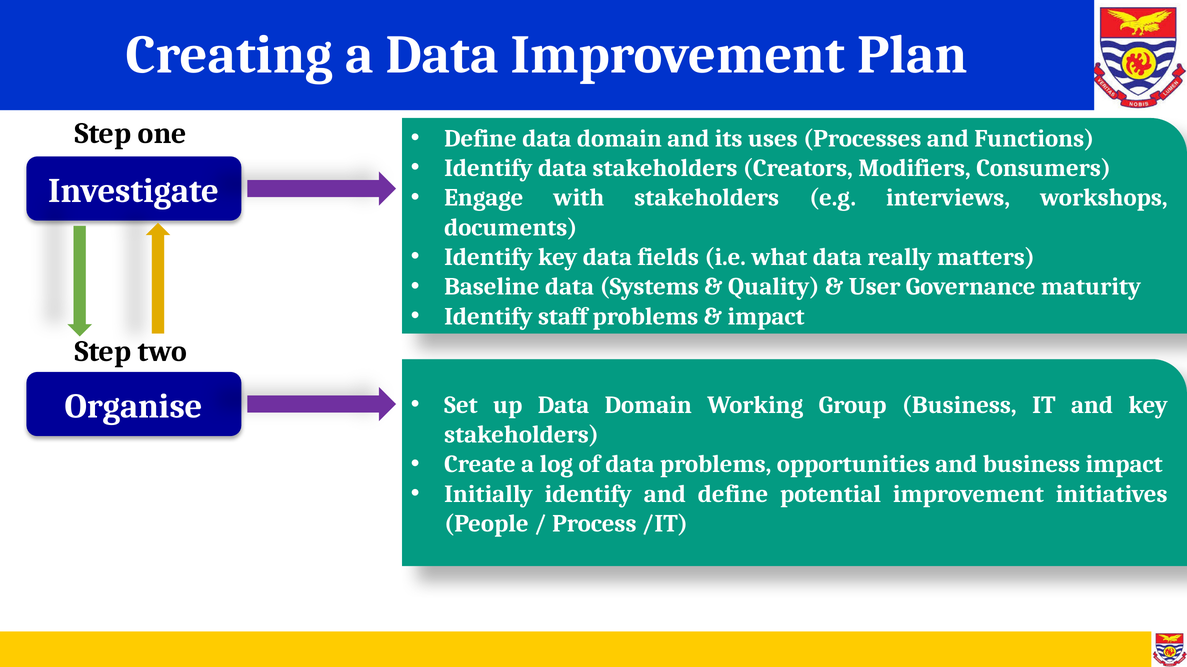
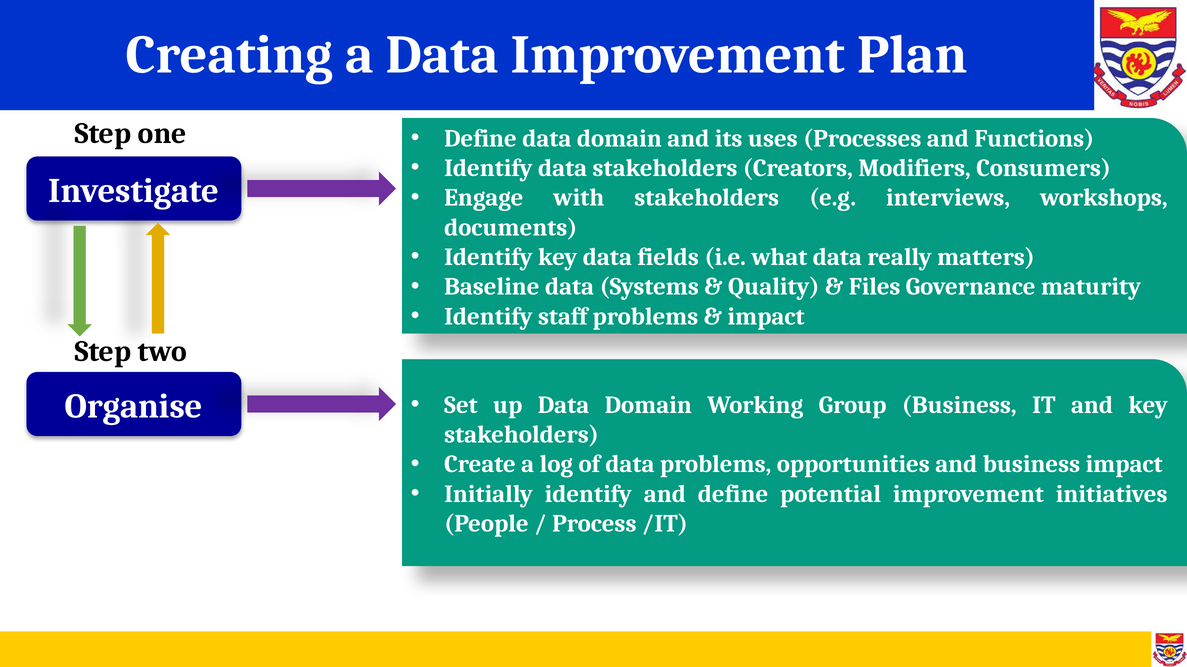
User: User -> Files (875, 287)
